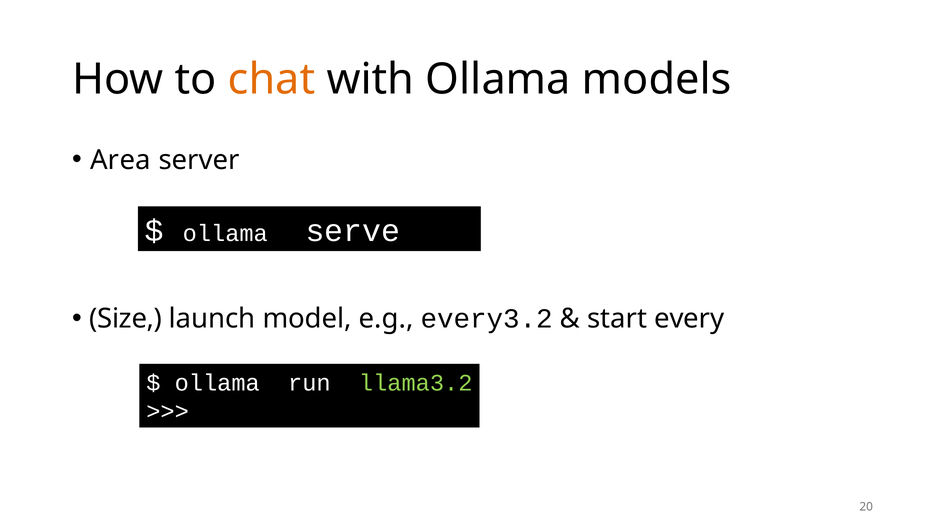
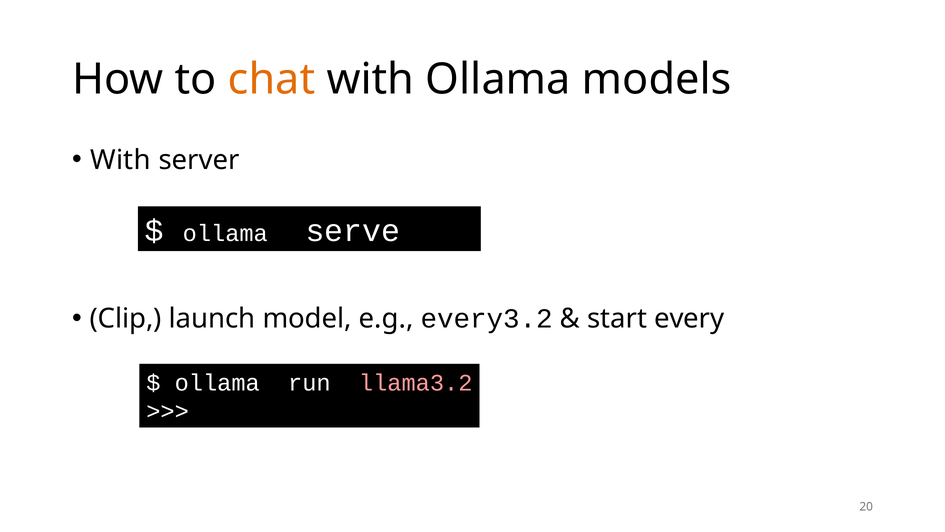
Area: Area -> With (120, 160)
Size: Size -> Clip (126, 318)
llama3.2 colour: light green -> pink (416, 383)
